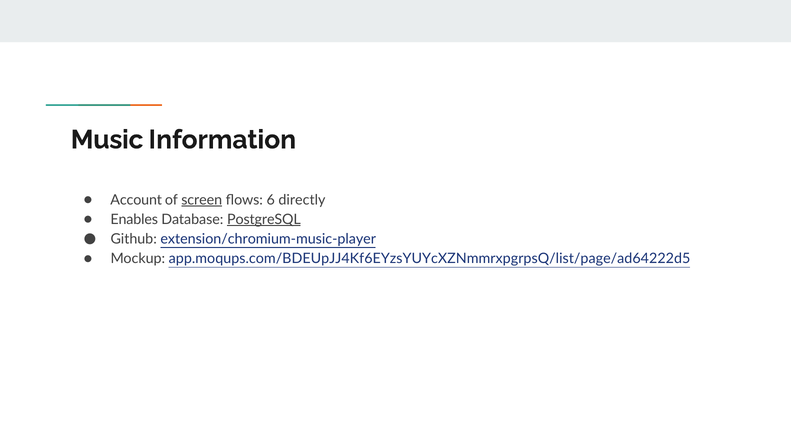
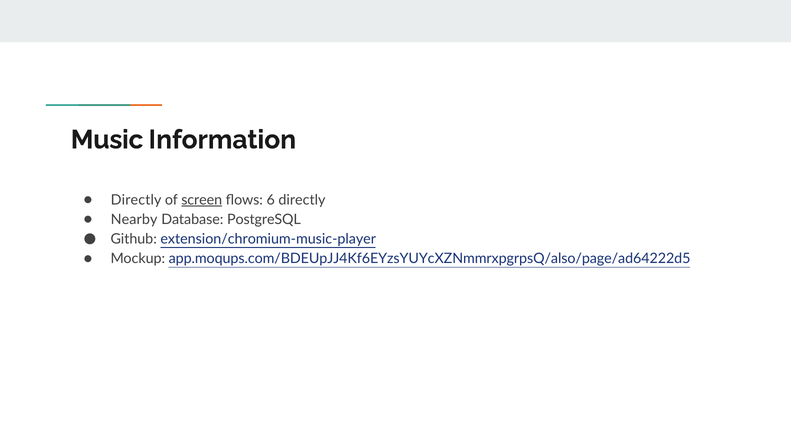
Account: Account -> Directly (136, 200)
Enables: Enables -> Nearby (134, 219)
PostgreSQL underline: present -> none (264, 219)
app.moqups.com/BDEUpJJ4Kf6EYzsYUYcXZNmmrxpgrpsQ/list/page/ad64222d5: app.moqups.com/BDEUpJJ4Kf6EYzsYUYcXZNmmrxpgrpsQ/list/page/ad64222d5 -> app.moqups.com/BDEUpJJ4Kf6EYzsYUYcXZNmmrxpgrpsQ/also/page/ad64222d5 (430, 259)
